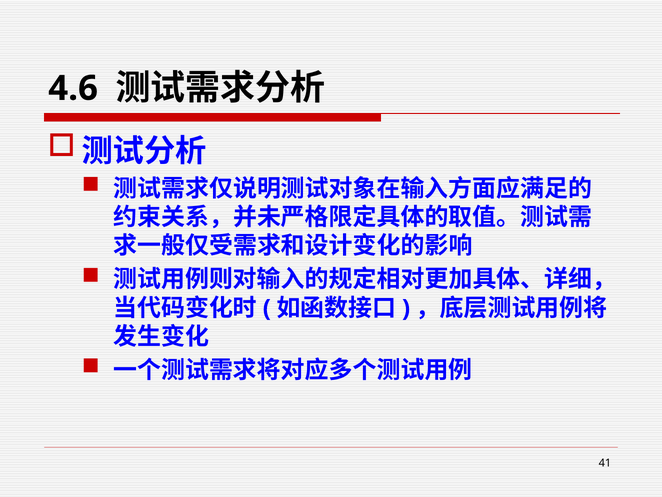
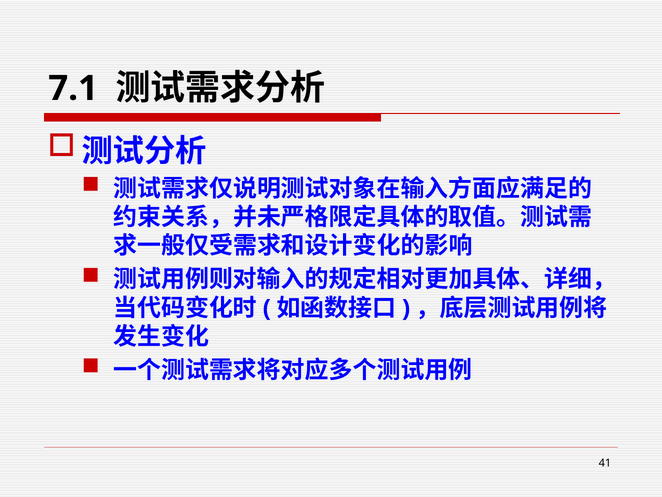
4.6: 4.6 -> 7.1 (73, 88)
